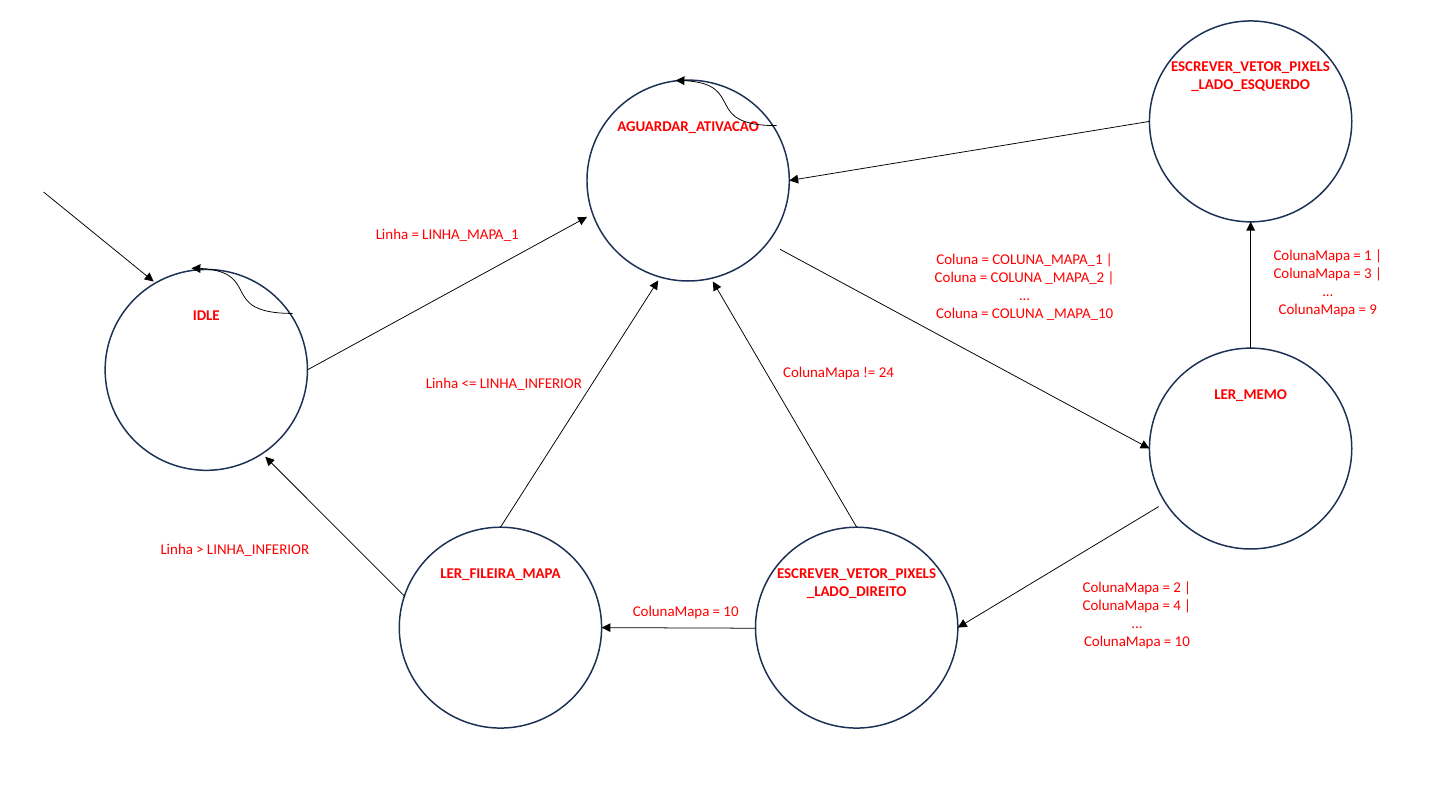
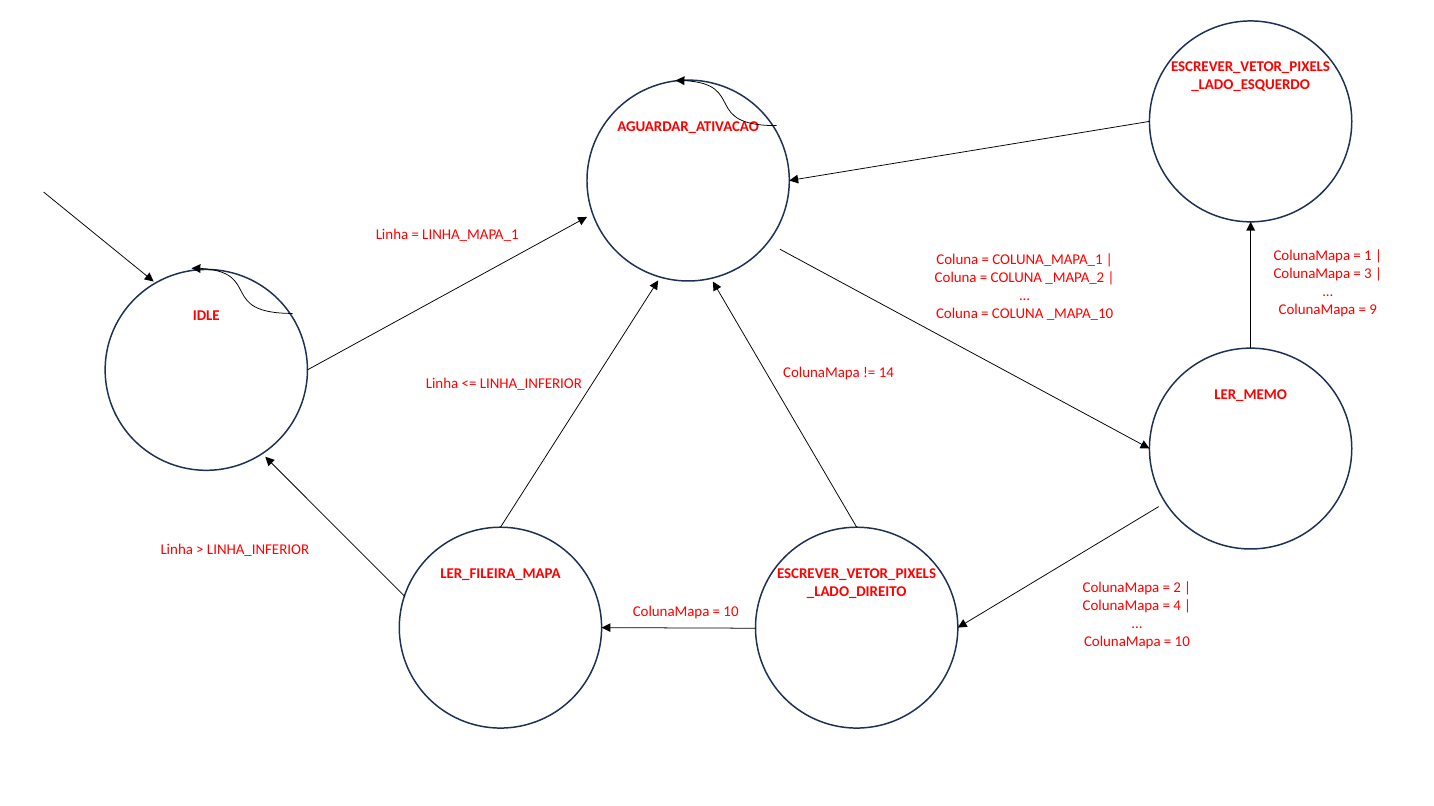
24: 24 -> 14 (886, 373)
